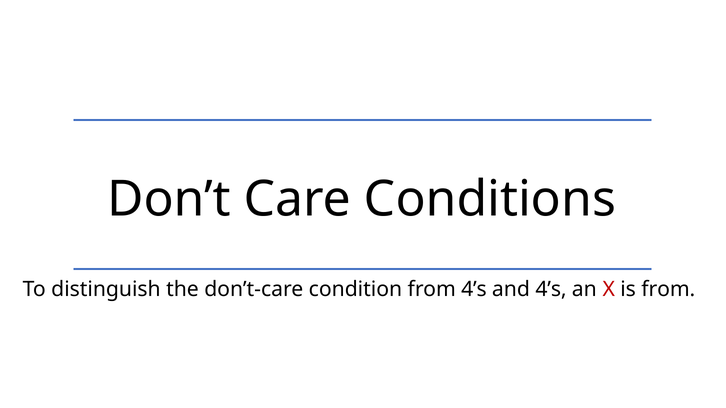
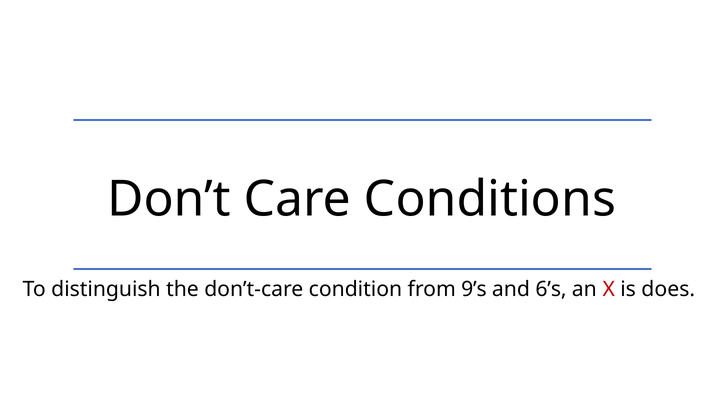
from 4’s: 4’s -> 9’s (474, 289)
and 4’s: 4’s -> 6’s (551, 289)
is from: from -> does (668, 289)
